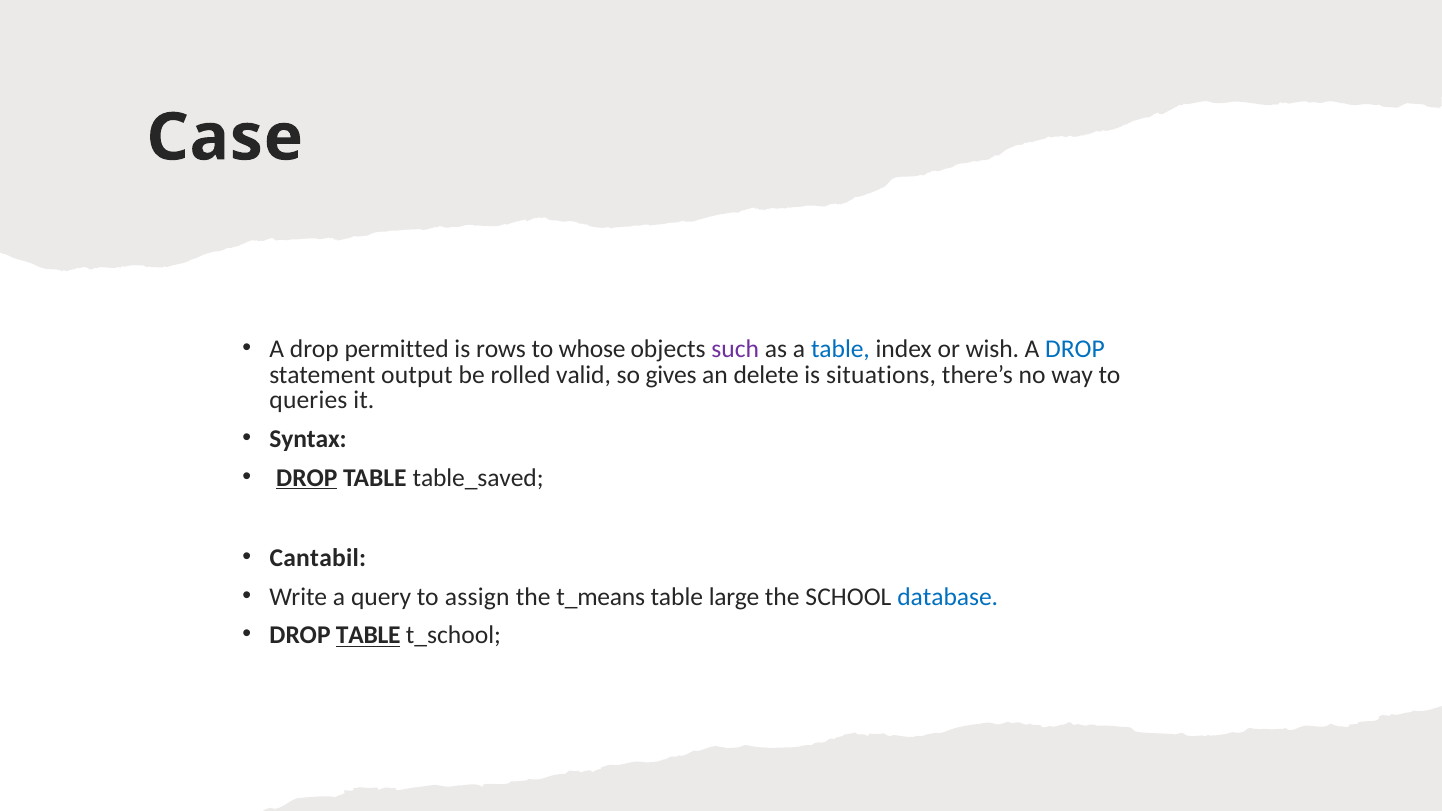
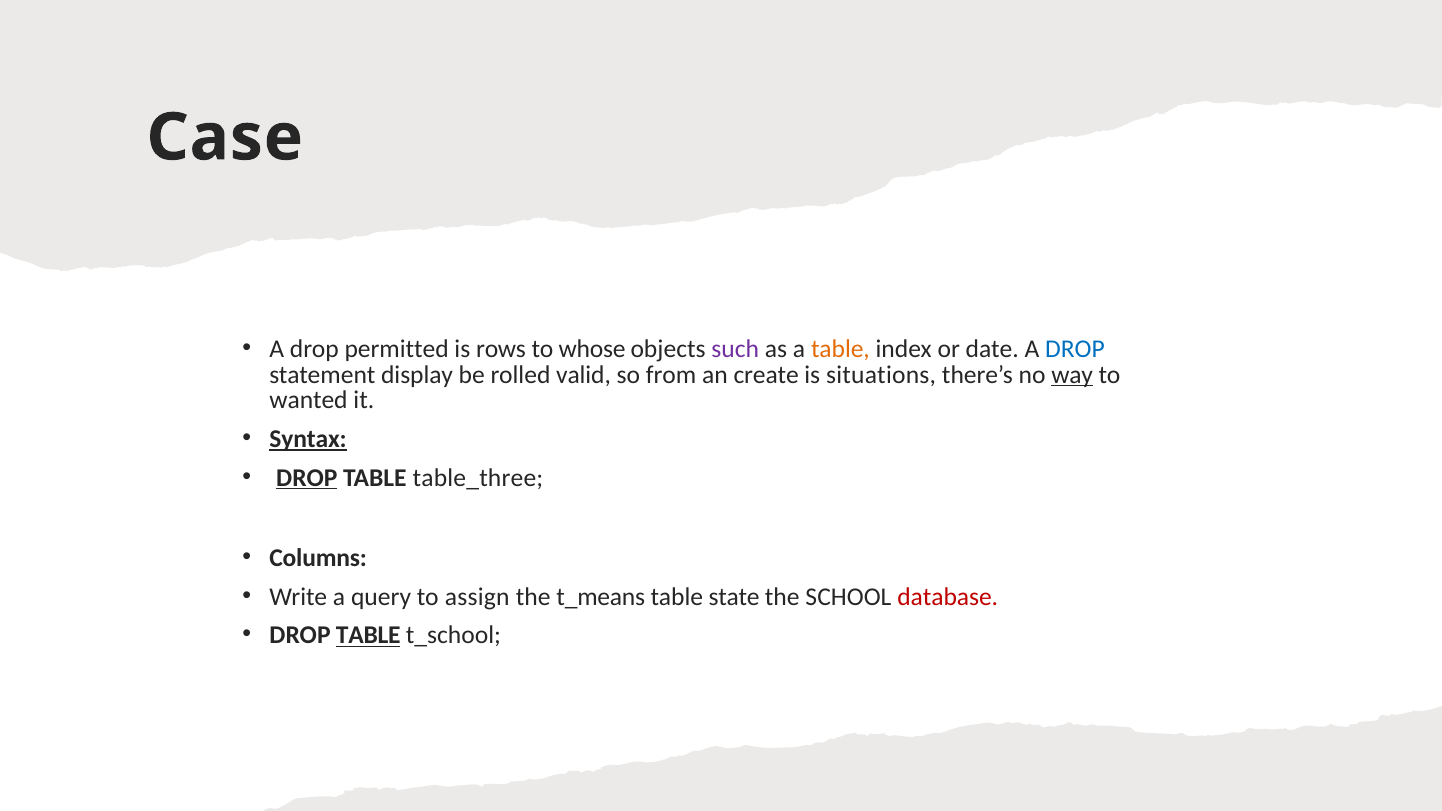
table colour: blue -> orange (840, 349)
wish: wish -> date (992, 349)
output: output -> display (417, 375)
gives: gives -> from (671, 375)
delete: delete -> create (766, 375)
way underline: none -> present (1072, 375)
queries: queries -> wanted (309, 400)
Syntax underline: none -> present (308, 439)
table_saved: table_saved -> table_three (478, 478)
Cantabil: Cantabil -> Columns (318, 558)
large: large -> state (734, 597)
database colour: blue -> red (948, 597)
